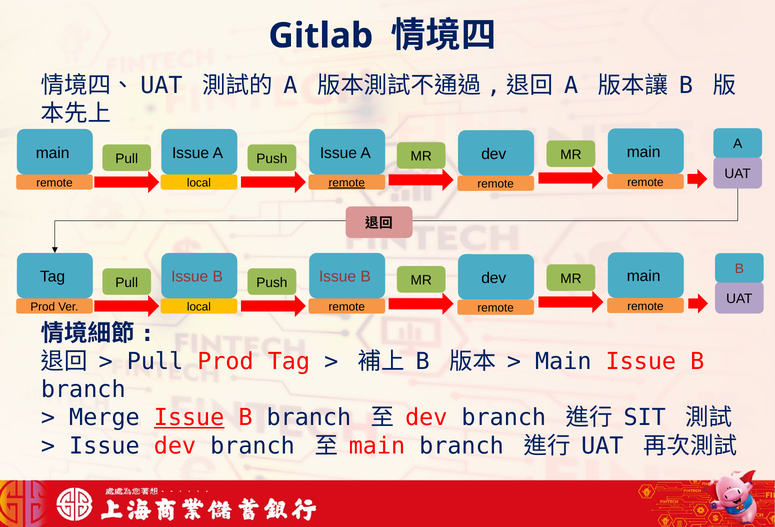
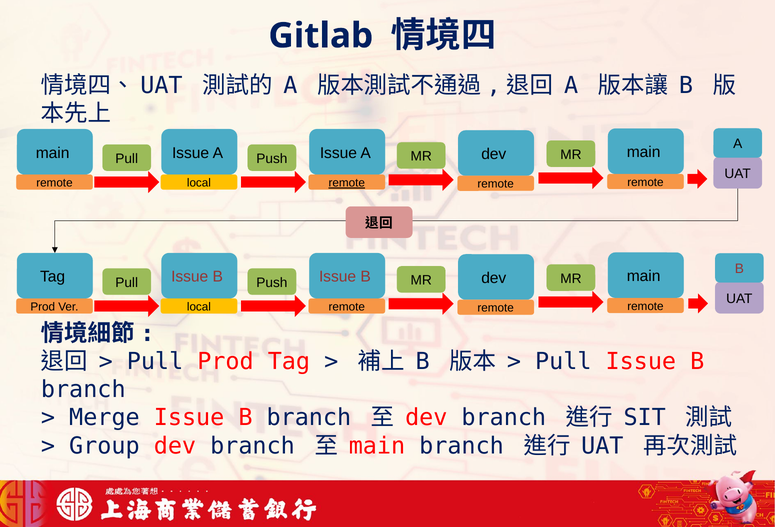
Main: Main -> Pull (563, 362)
Issue underline: present -> none (189, 418)
Issue: Issue -> Group (104, 446)
